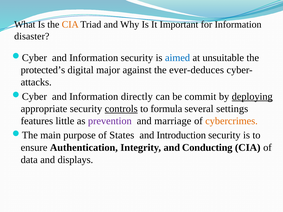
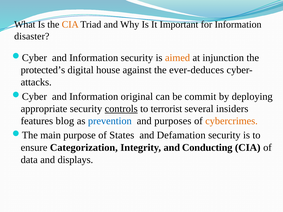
aimed colour: blue -> orange (178, 58)
unsuitable: unsuitable -> injunction (223, 58)
major: major -> house (108, 70)
directly: directly -> original (137, 97)
deploying underline: present -> none (252, 97)
formula: formula -> terrorist (166, 109)
settings: settings -> insiders (232, 109)
little: little -> blog (65, 121)
prevention colour: purple -> blue (110, 121)
marriage: marriage -> purposes (173, 121)
Introduction: Introduction -> Defamation (181, 135)
Authentication: Authentication -> Categorization (84, 148)
